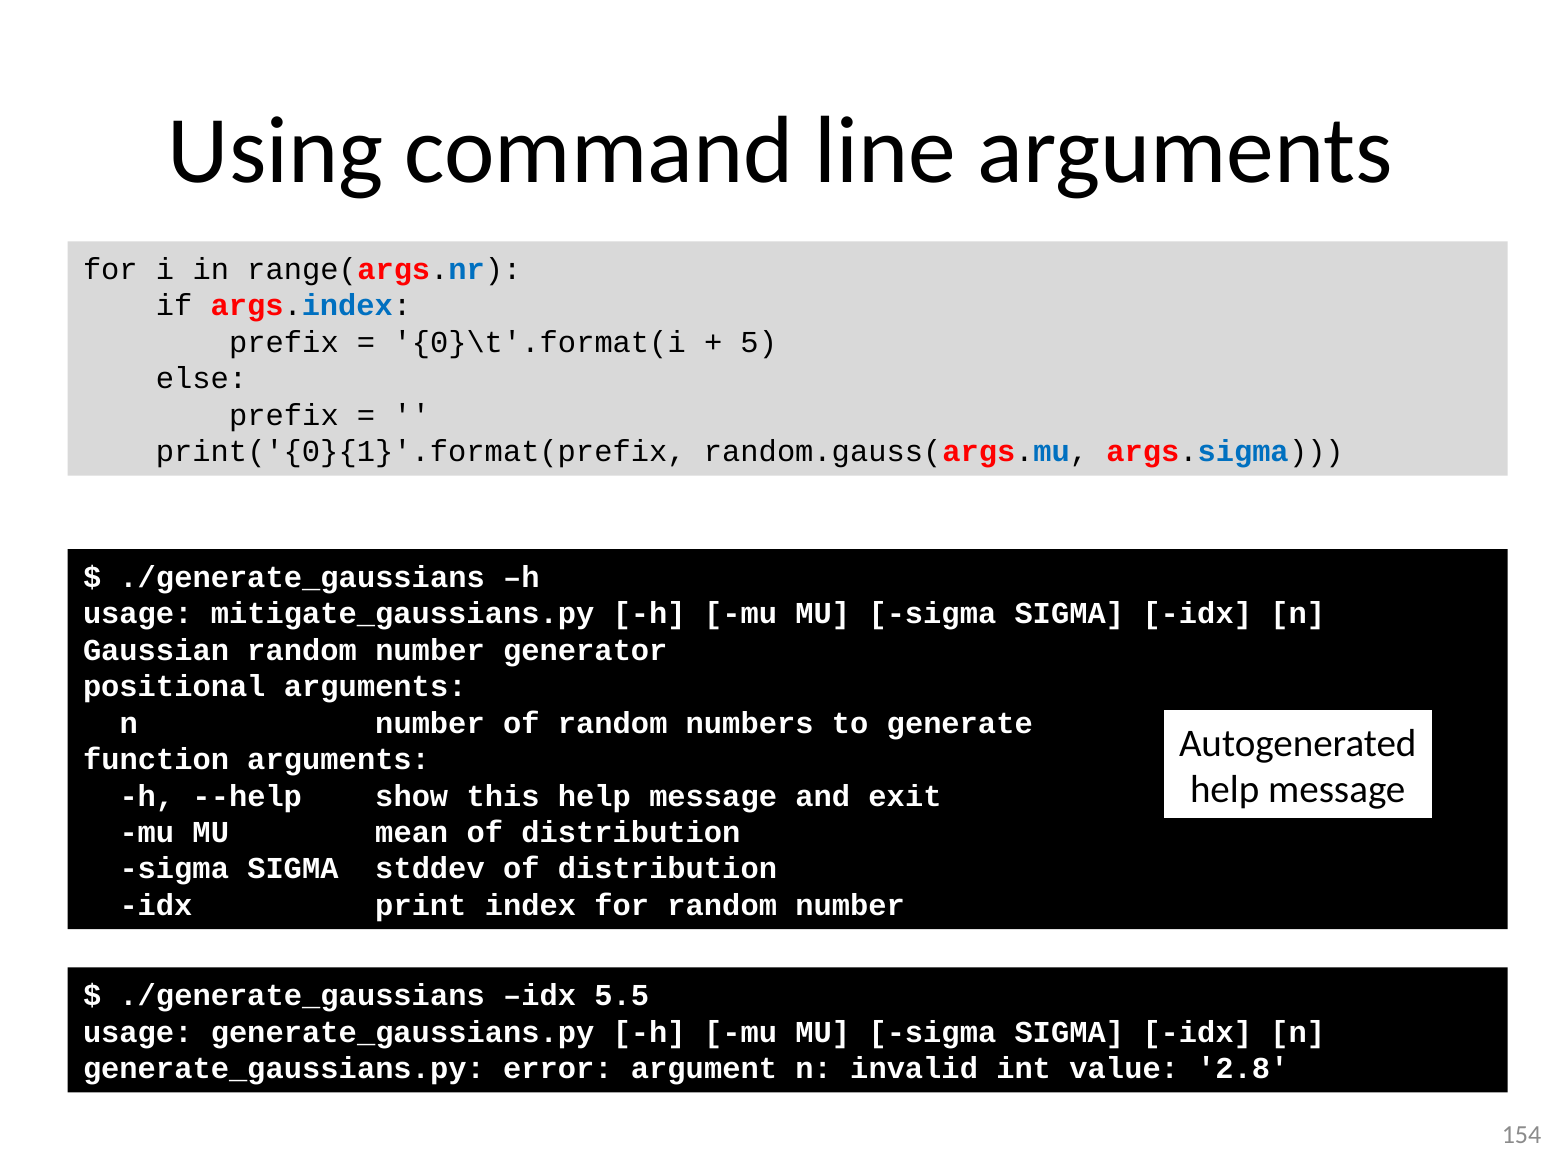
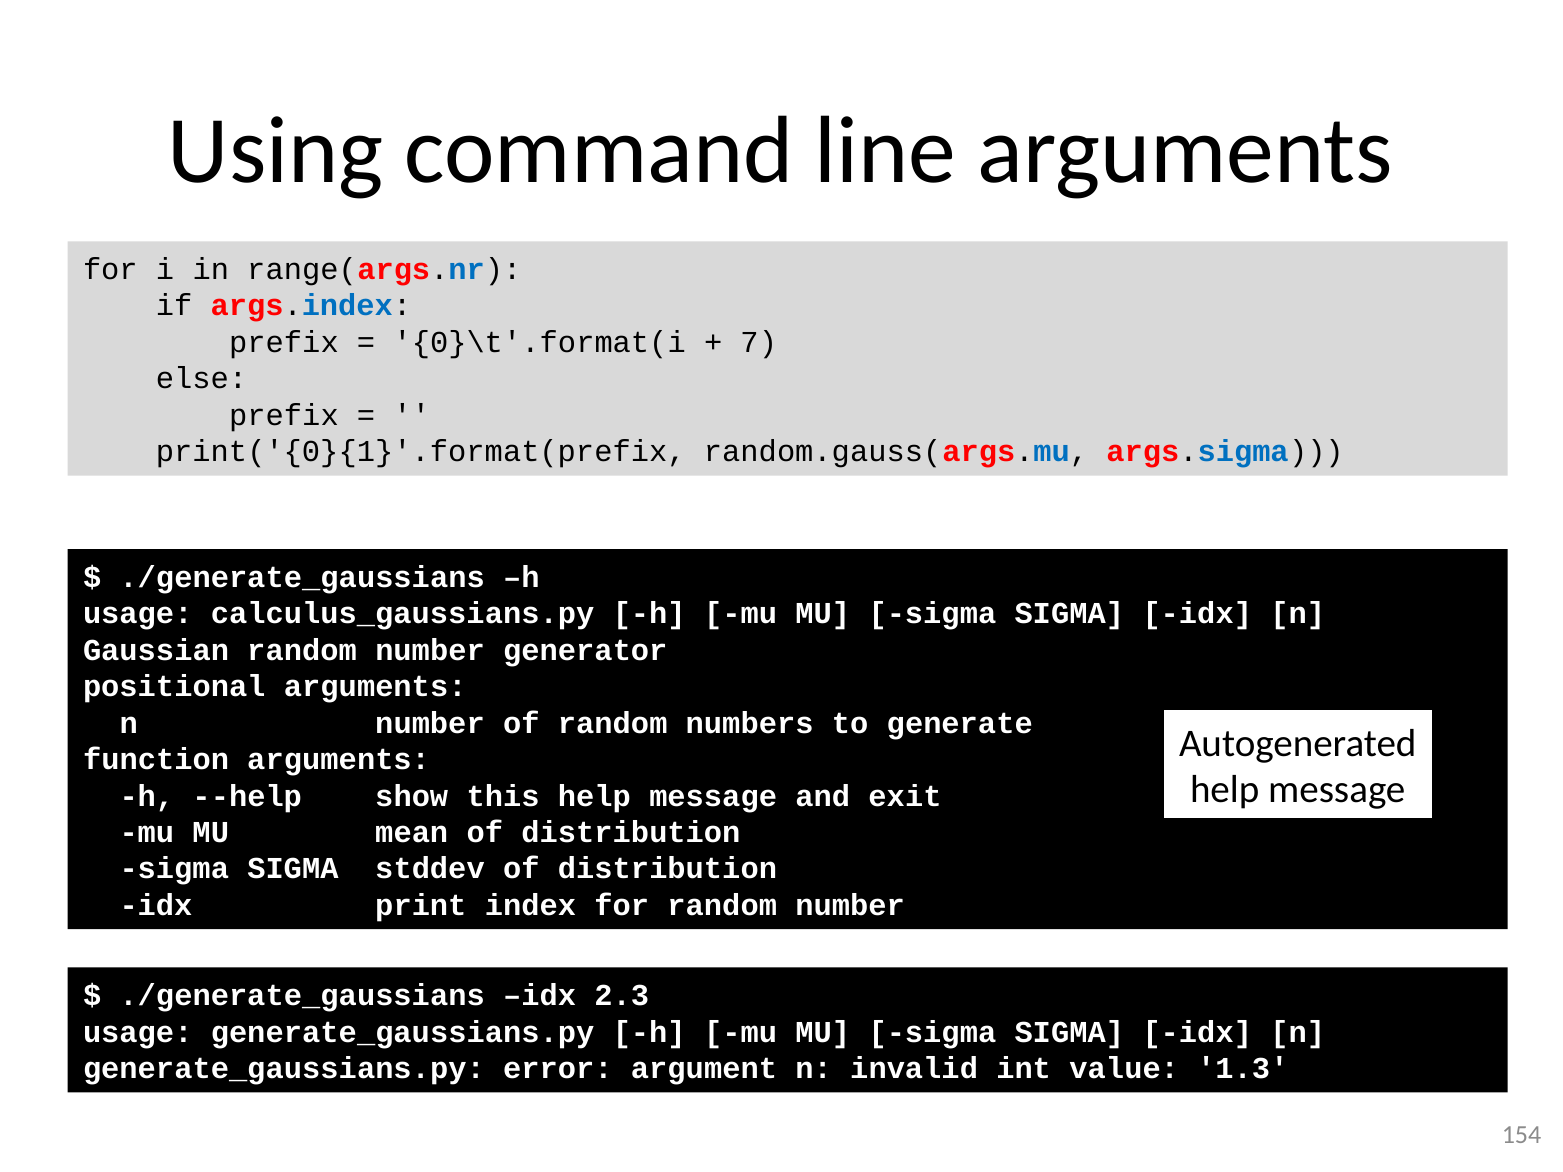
5: 5 -> 7 (759, 342)
mitigate_gaussians.py: mitigate_gaussians.py -> calculus_gaussians.py (403, 614)
5.5: 5.5 -> 2.3 (622, 996)
2.8: 2.8 -> 1.3 (1243, 1069)
